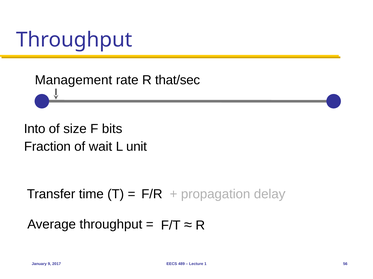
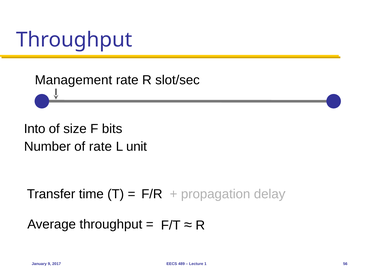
that/sec: that/sec -> slot/sec (178, 80)
Fraction: Fraction -> Number (47, 147)
of wait: wait -> rate (100, 147)
